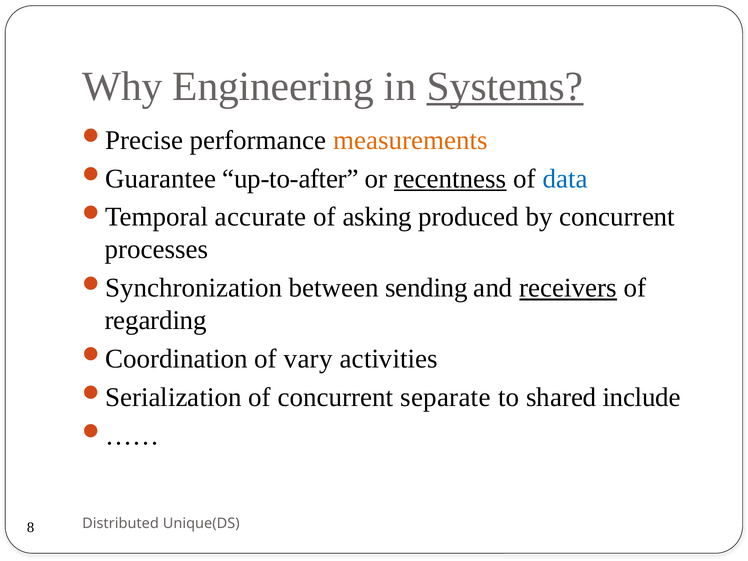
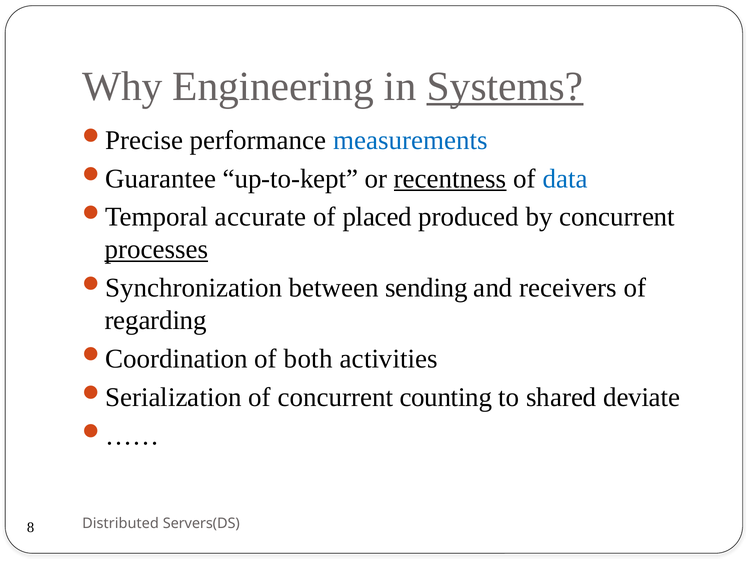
measurements colour: orange -> blue (410, 140)
up-to-after: up-to-after -> up-to-kept (290, 179)
asking: asking -> placed (377, 217)
processes underline: none -> present (156, 249)
receivers underline: present -> none (568, 288)
vary: vary -> both (308, 359)
separate: separate -> counting (446, 397)
include: include -> deviate (642, 397)
Unique(DS: Unique(DS -> Servers(DS (201, 523)
